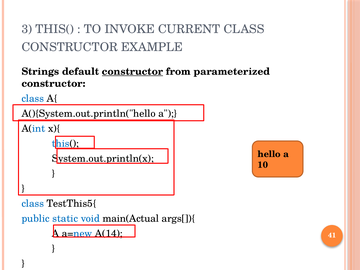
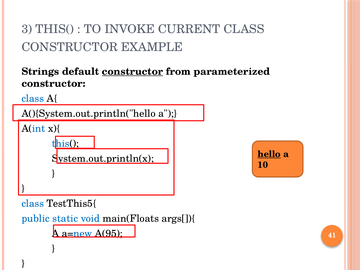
hello underline: none -> present (269, 154)
main(Actual: main(Actual -> main(Floats (131, 219)
A(14: A(14 -> A(95 (109, 234)
